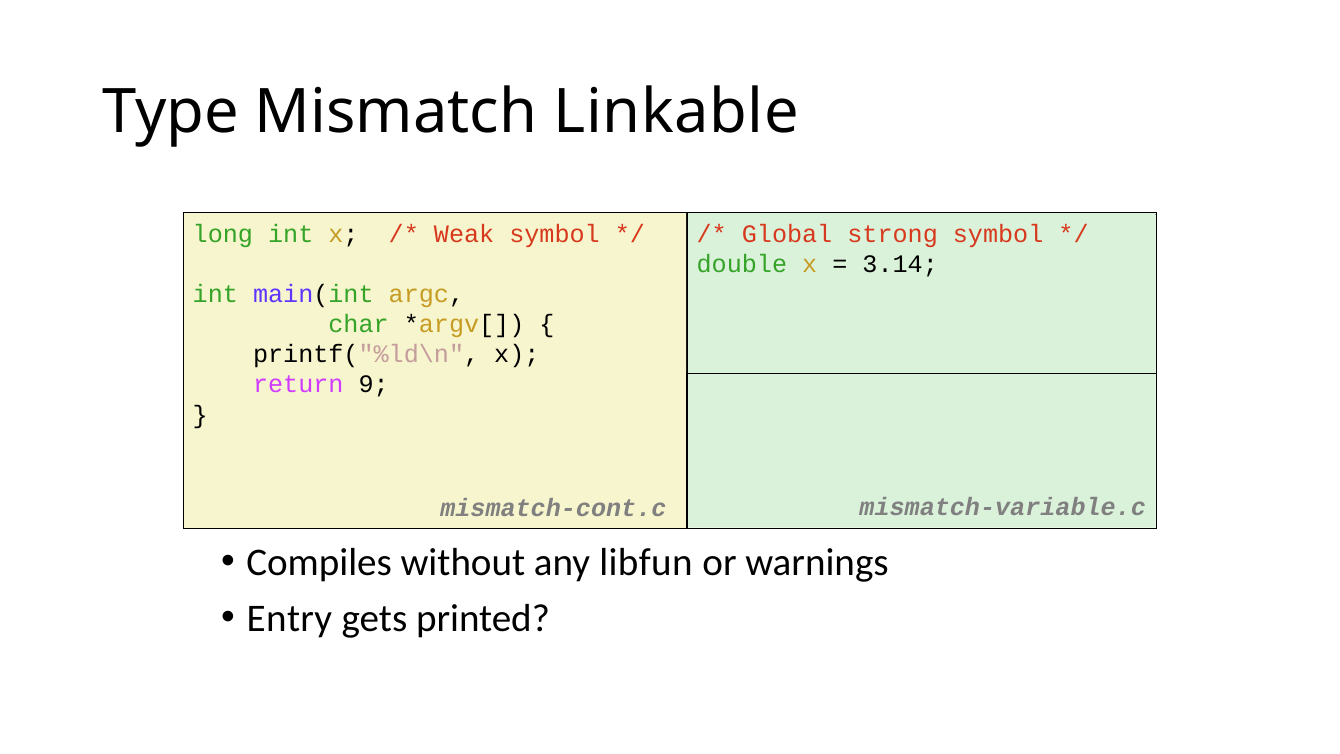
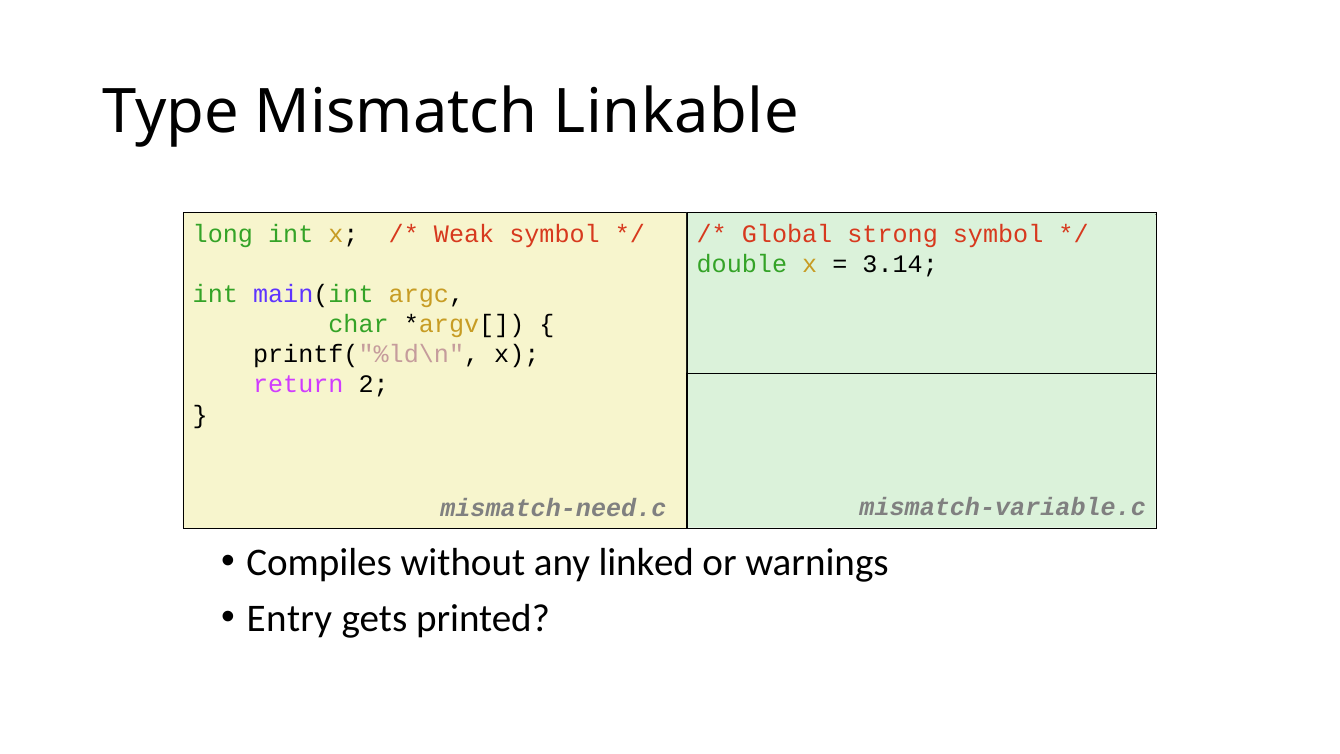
9: 9 -> 2 (374, 385)
mismatch-cont.c: mismatch-cont.c -> mismatch-need.c (553, 508)
libfun: libfun -> linked (646, 562)
